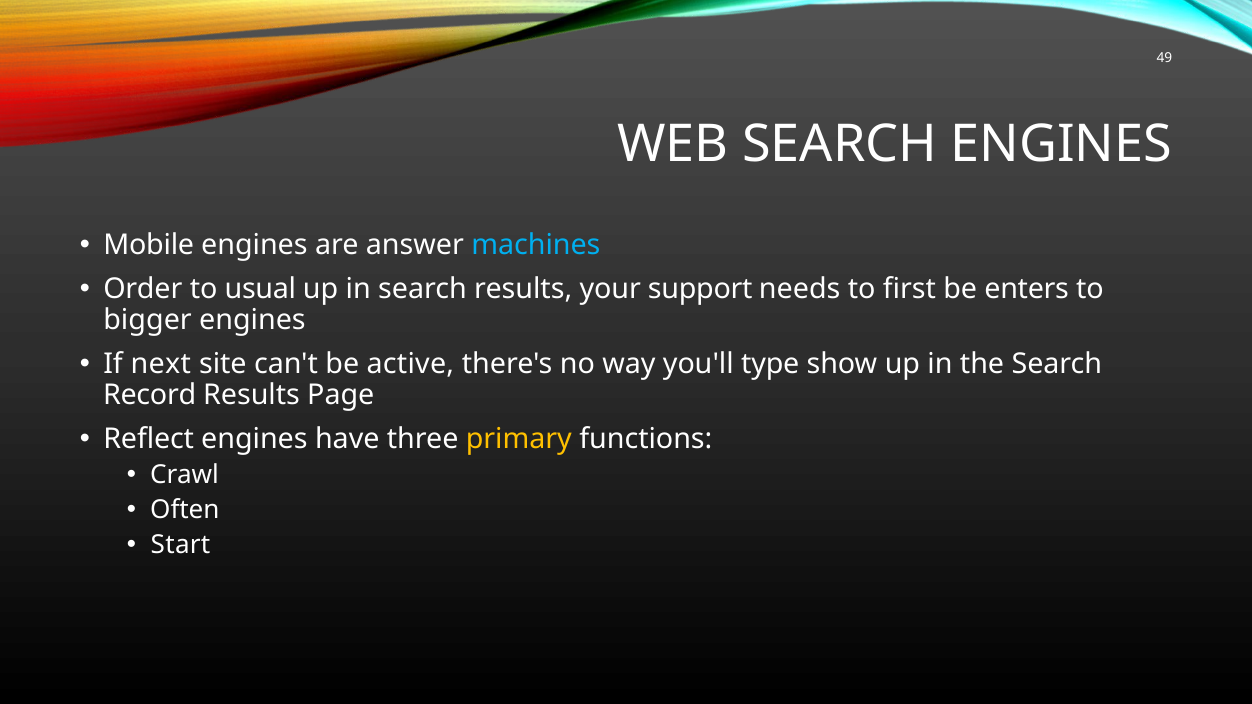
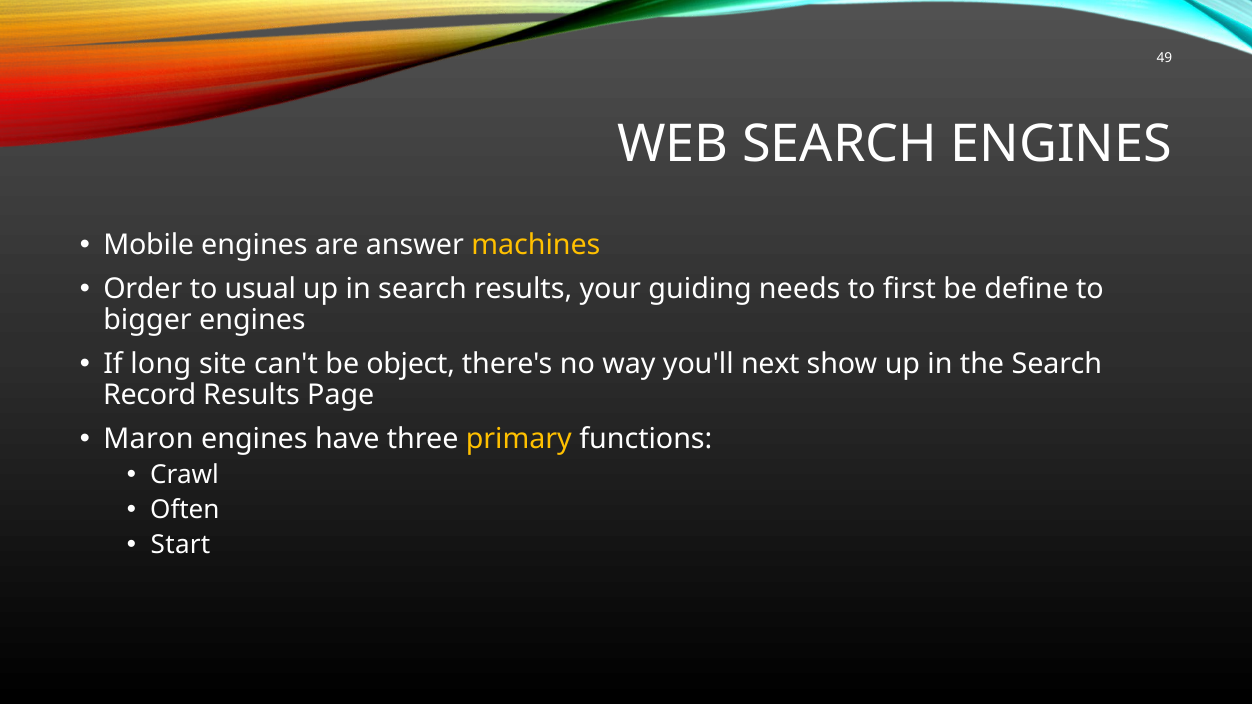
machines colour: light blue -> yellow (536, 245)
support: support -> guiding (700, 289)
enters: enters -> define (1027, 289)
next: next -> long (161, 364)
active: active -> object (411, 364)
type: type -> next (770, 364)
Reflect: Reflect -> Maron (148, 439)
